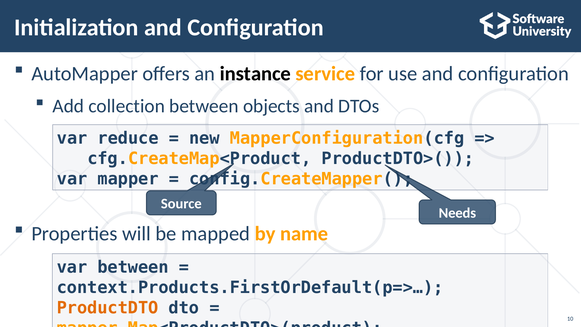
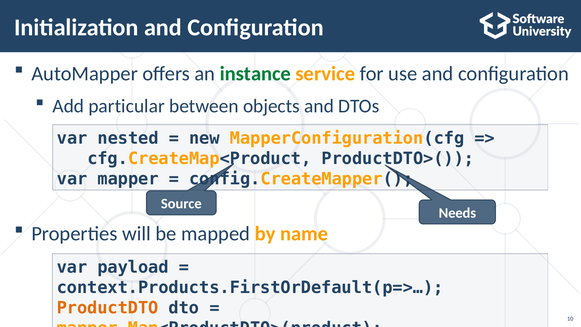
instance colour: black -> green (255, 74)
collection: collection -> particular (127, 106)
reduce: reduce -> nested (128, 138)
var between: between -> payload (133, 267)
